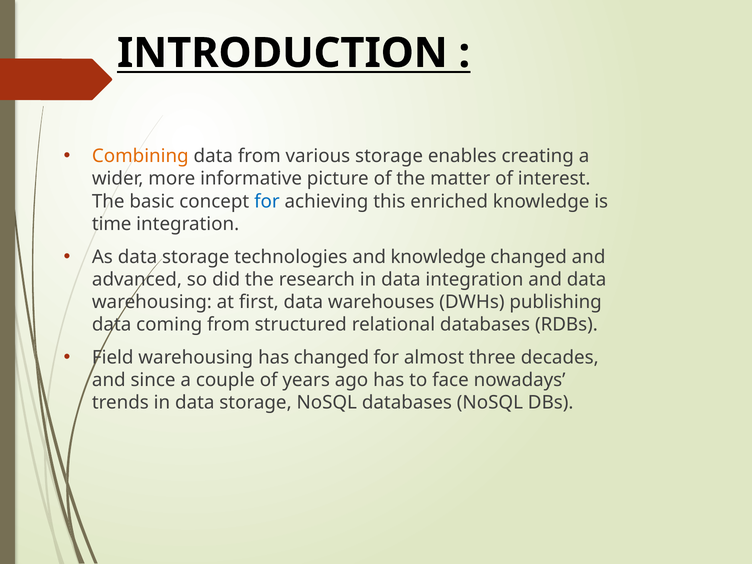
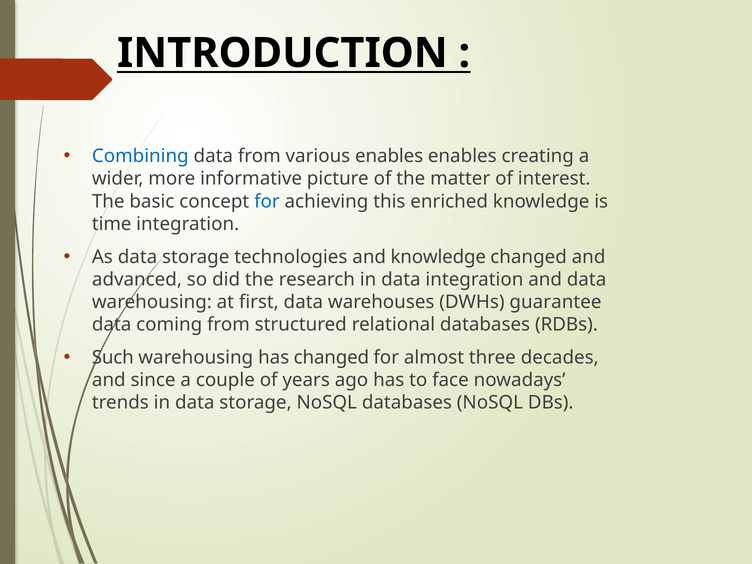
Combining colour: orange -> blue (140, 156)
various storage: storage -> enables (389, 156)
publishing: publishing -> guarantee (556, 302)
Field: Field -> Such (113, 358)
